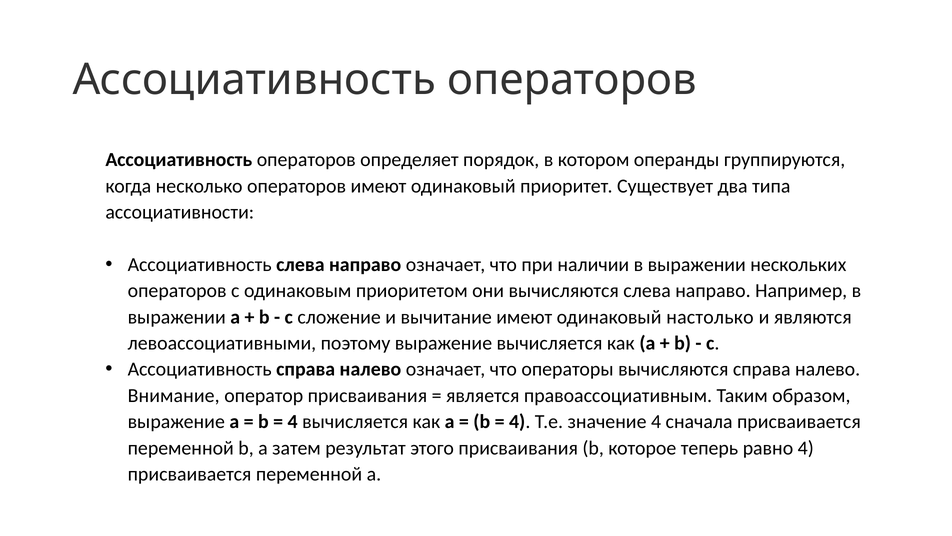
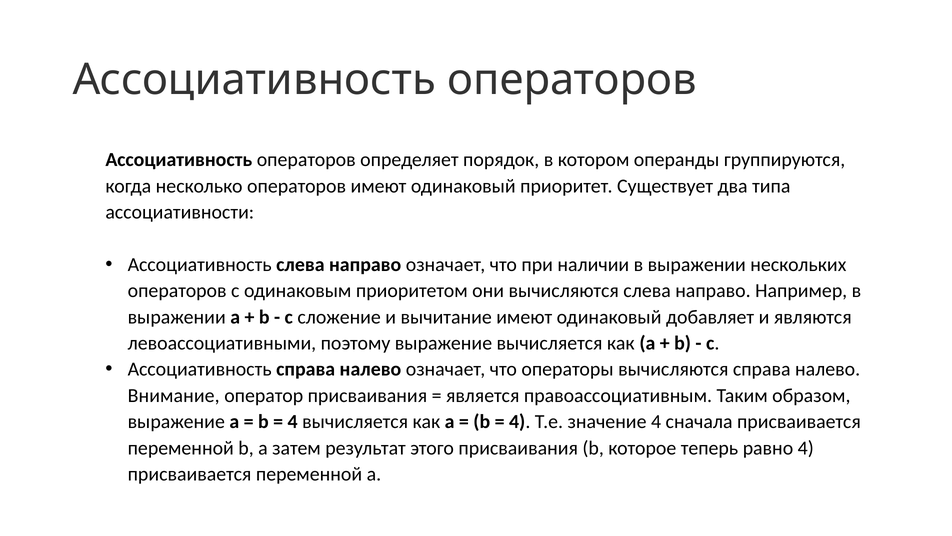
настолько: настолько -> добавляет (710, 317)
